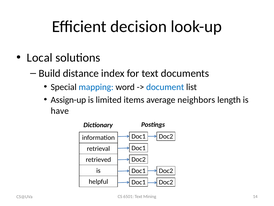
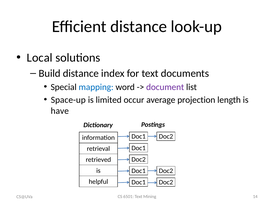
Efficient decision: decision -> distance (139, 27)
document colour: blue -> purple (165, 87)
Assign-up: Assign-up -> Space-up (68, 100)
items: items -> occur (134, 100)
neighbors: neighbors -> projection (196, 100)
